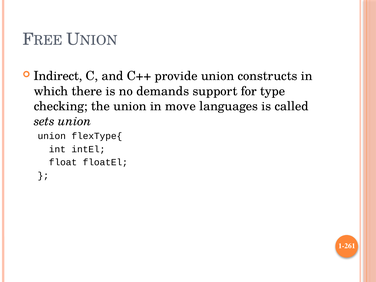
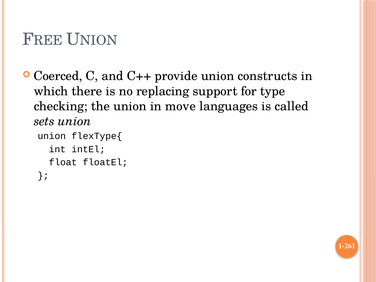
Indirect: Indirect -> Coerced (58, 76)
demands: demands -> replacing (163, 91)
